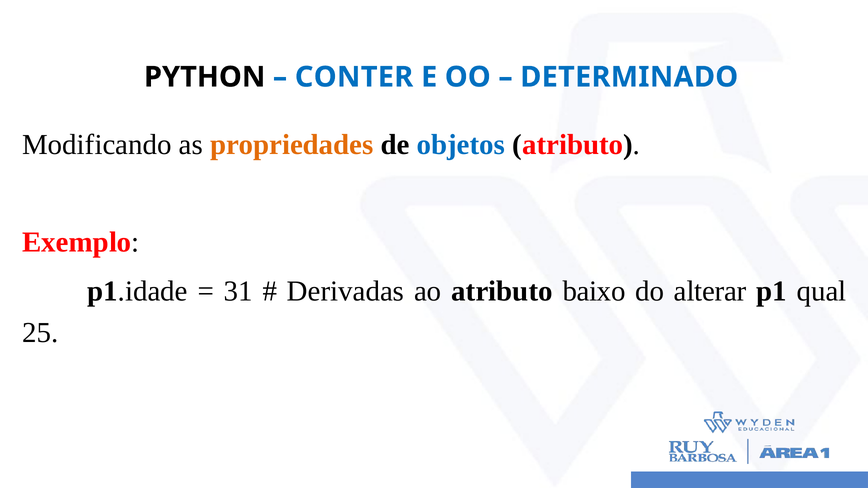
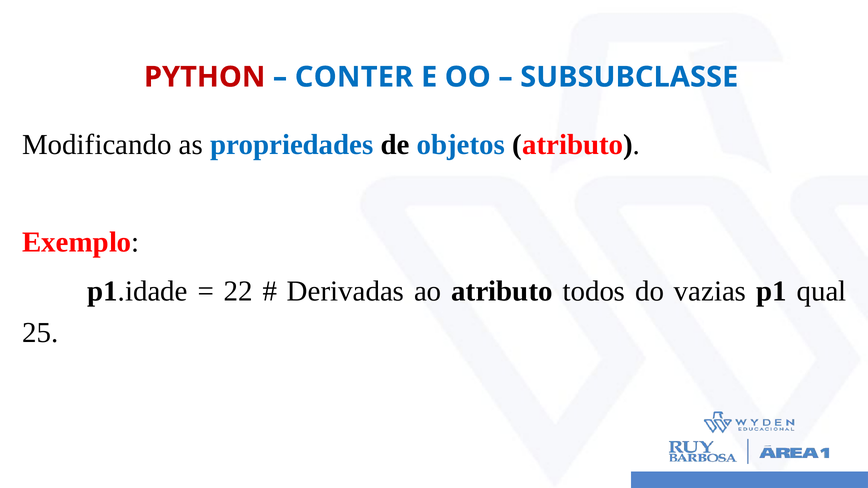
PYTHON colour: black -> red (205, 77)
DETERMINADO: DETERMINADO -> SUBSUBCLASSE (629, 77)
propriedades colour: orange -> blue (292, 145)
31: 31 -> 22 (238, 291)
baixo: baixo -> todos (594, 291)
alterar: alterar -> vazias (710, 291)
